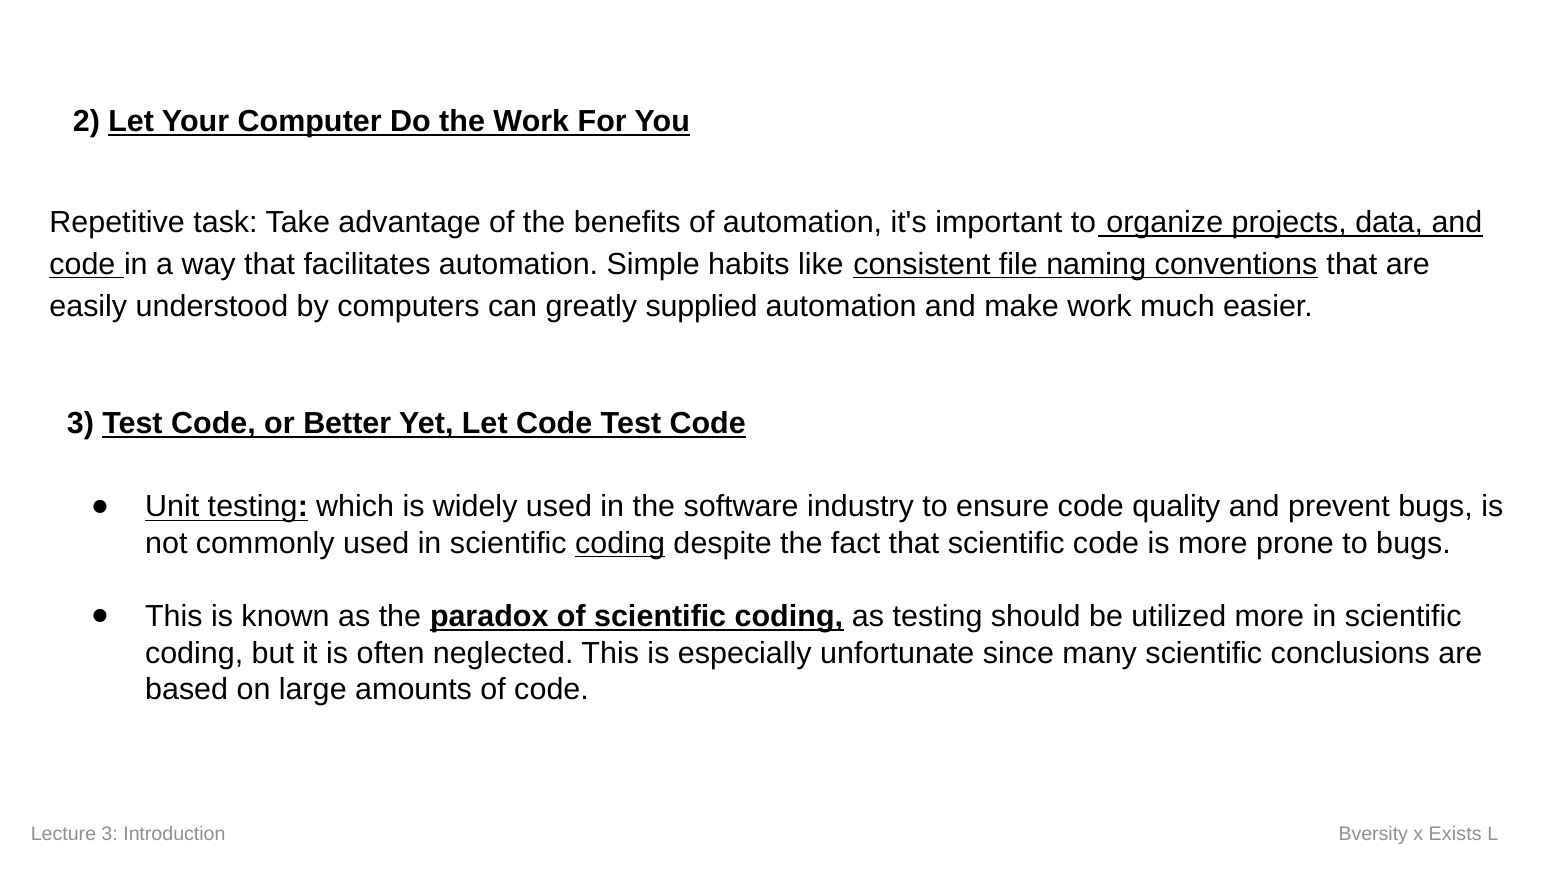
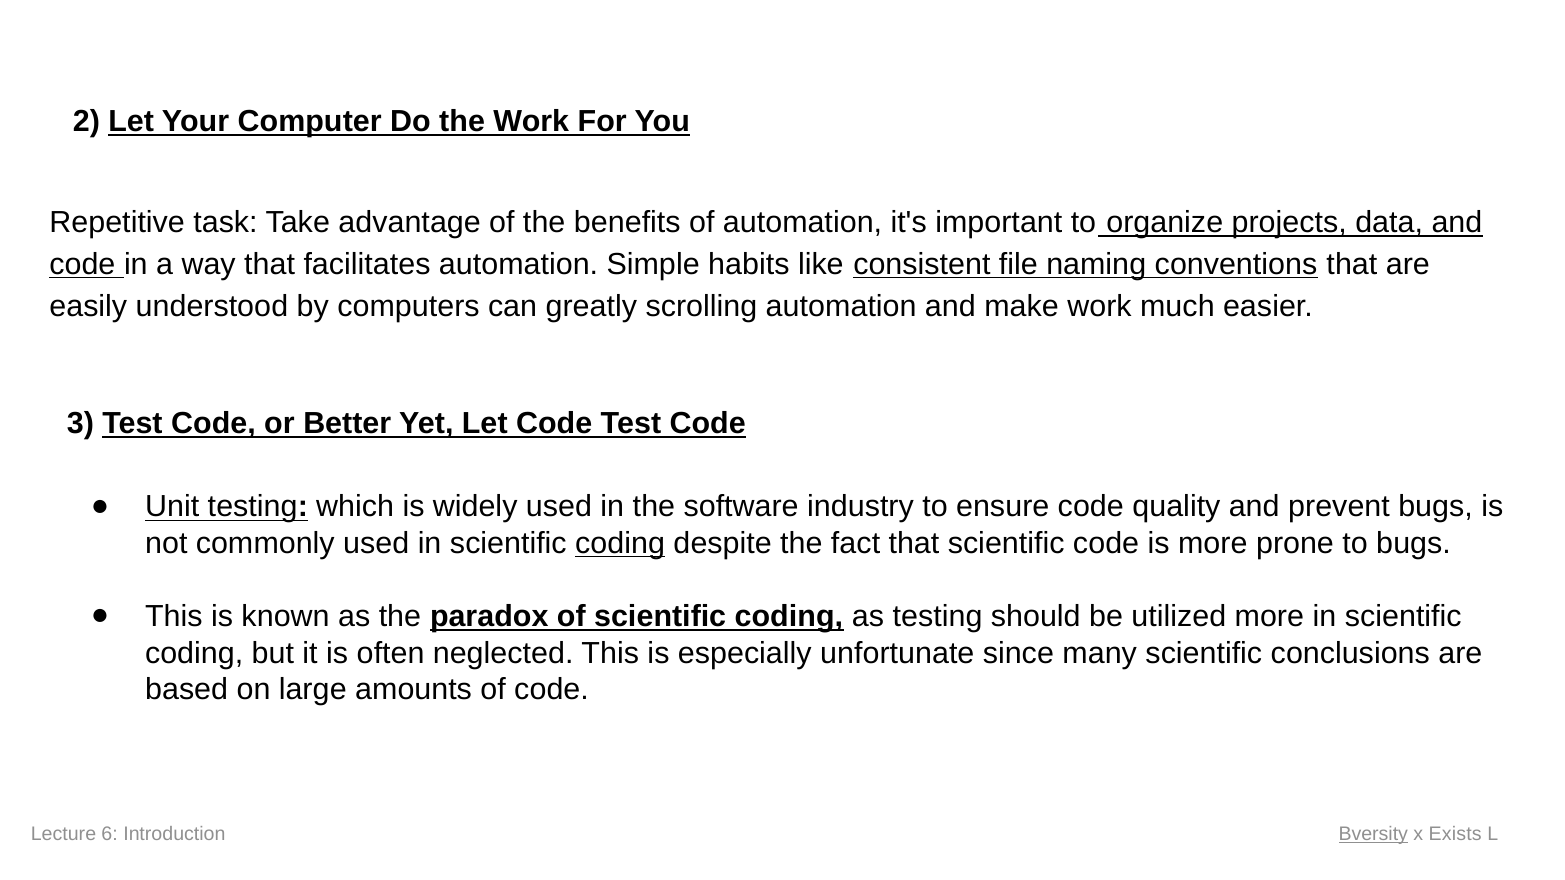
supplied: supplied -> scrolling (701, 306)
Lecture 3: 3 -> 6 (110, 834)
Bversity underline: none -> present (1373, 834)
